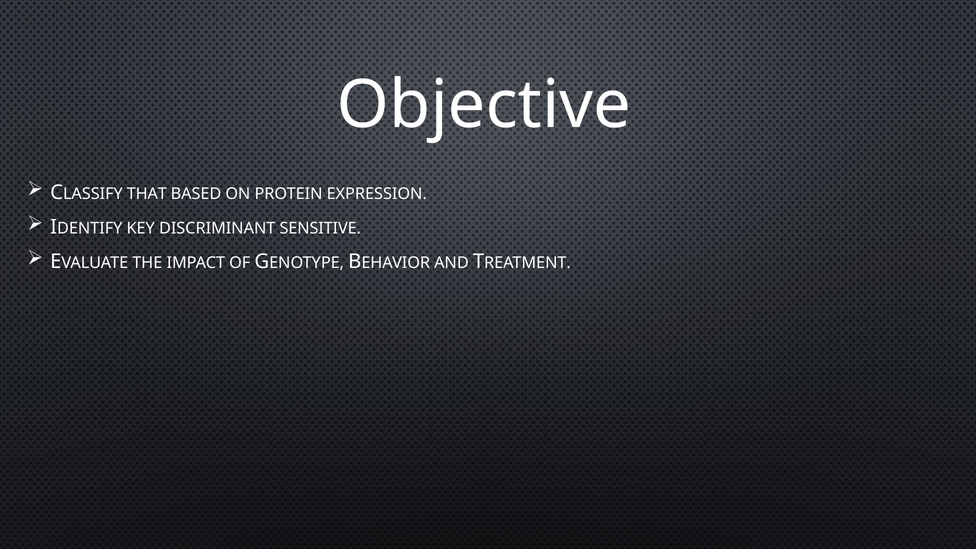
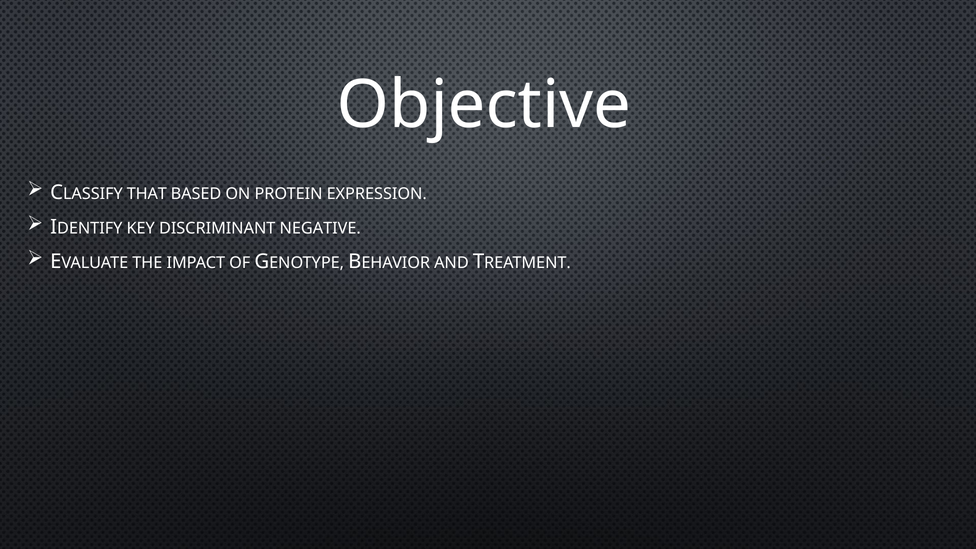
SENSITIVE: SENSITIVE -> NEGATIVE (320, 228)
